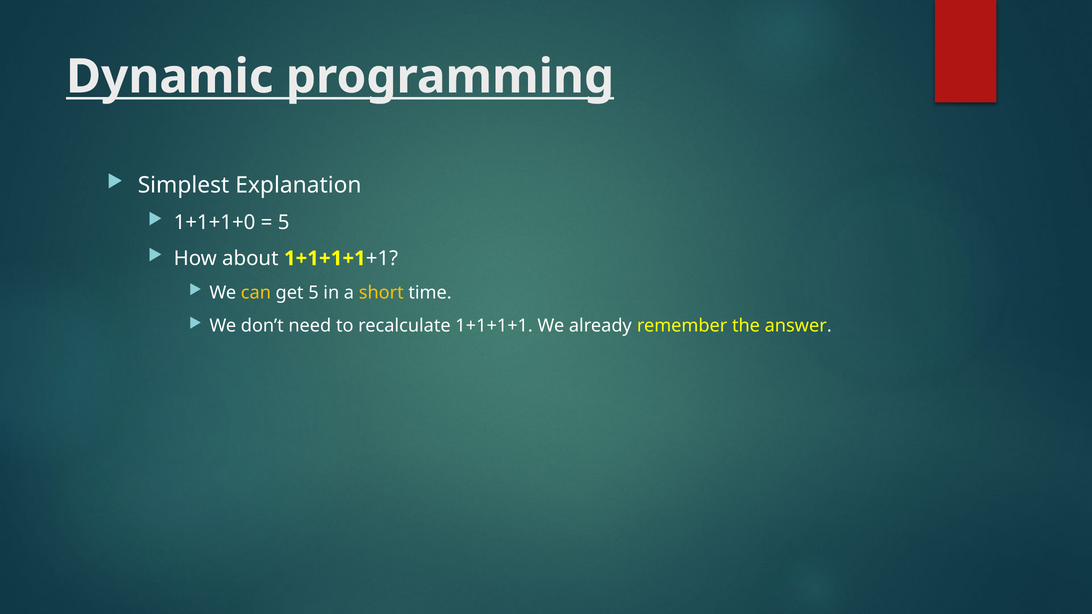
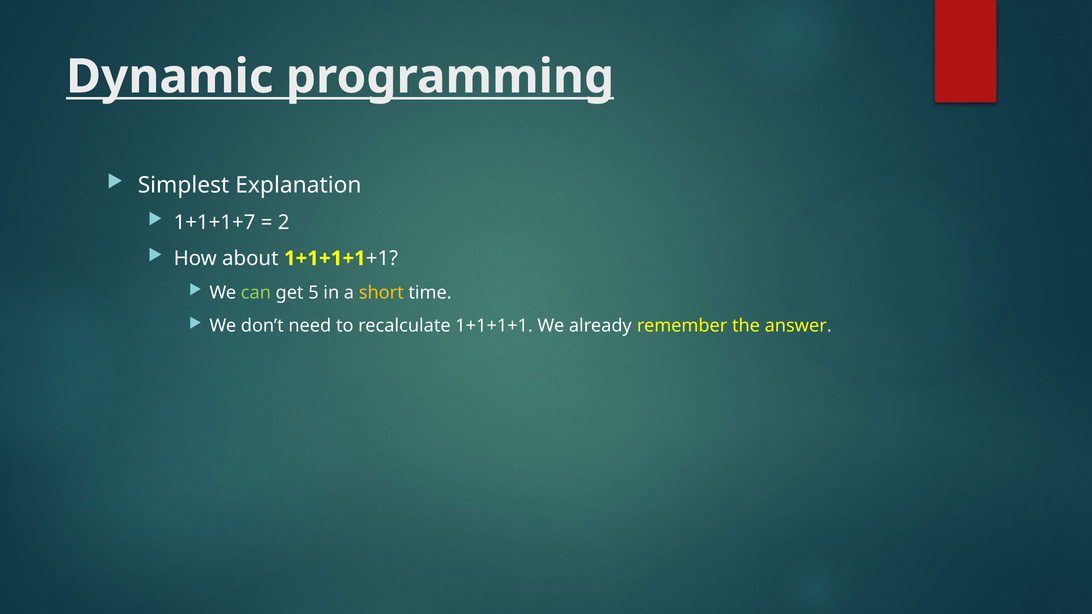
1+1+1+0: 1+1+1+0 -> 1+1+1+7 (215, 223)
5: 5 -> 2 (284, 223)
can colour: yellow -> light green (256, 293)
